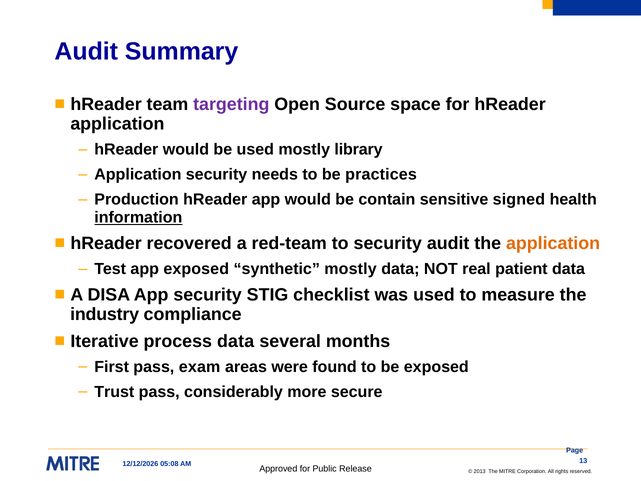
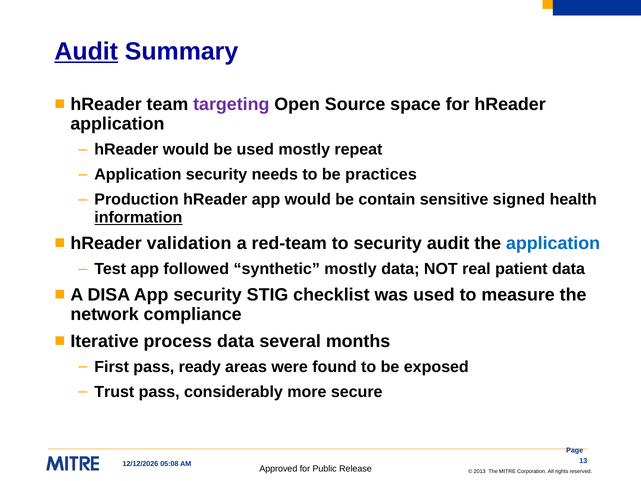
Audit underline: none -> present (86, 52)
library: library -> repeat (358, 150)
recovered: recovered -> validation (189, 243)
application colour: orange -> blue (553, 243)
app exposed: exposed -> followed (196, 269)
industry: industry -> network (105, 314)
exam: exam -> ready (200, 367)
